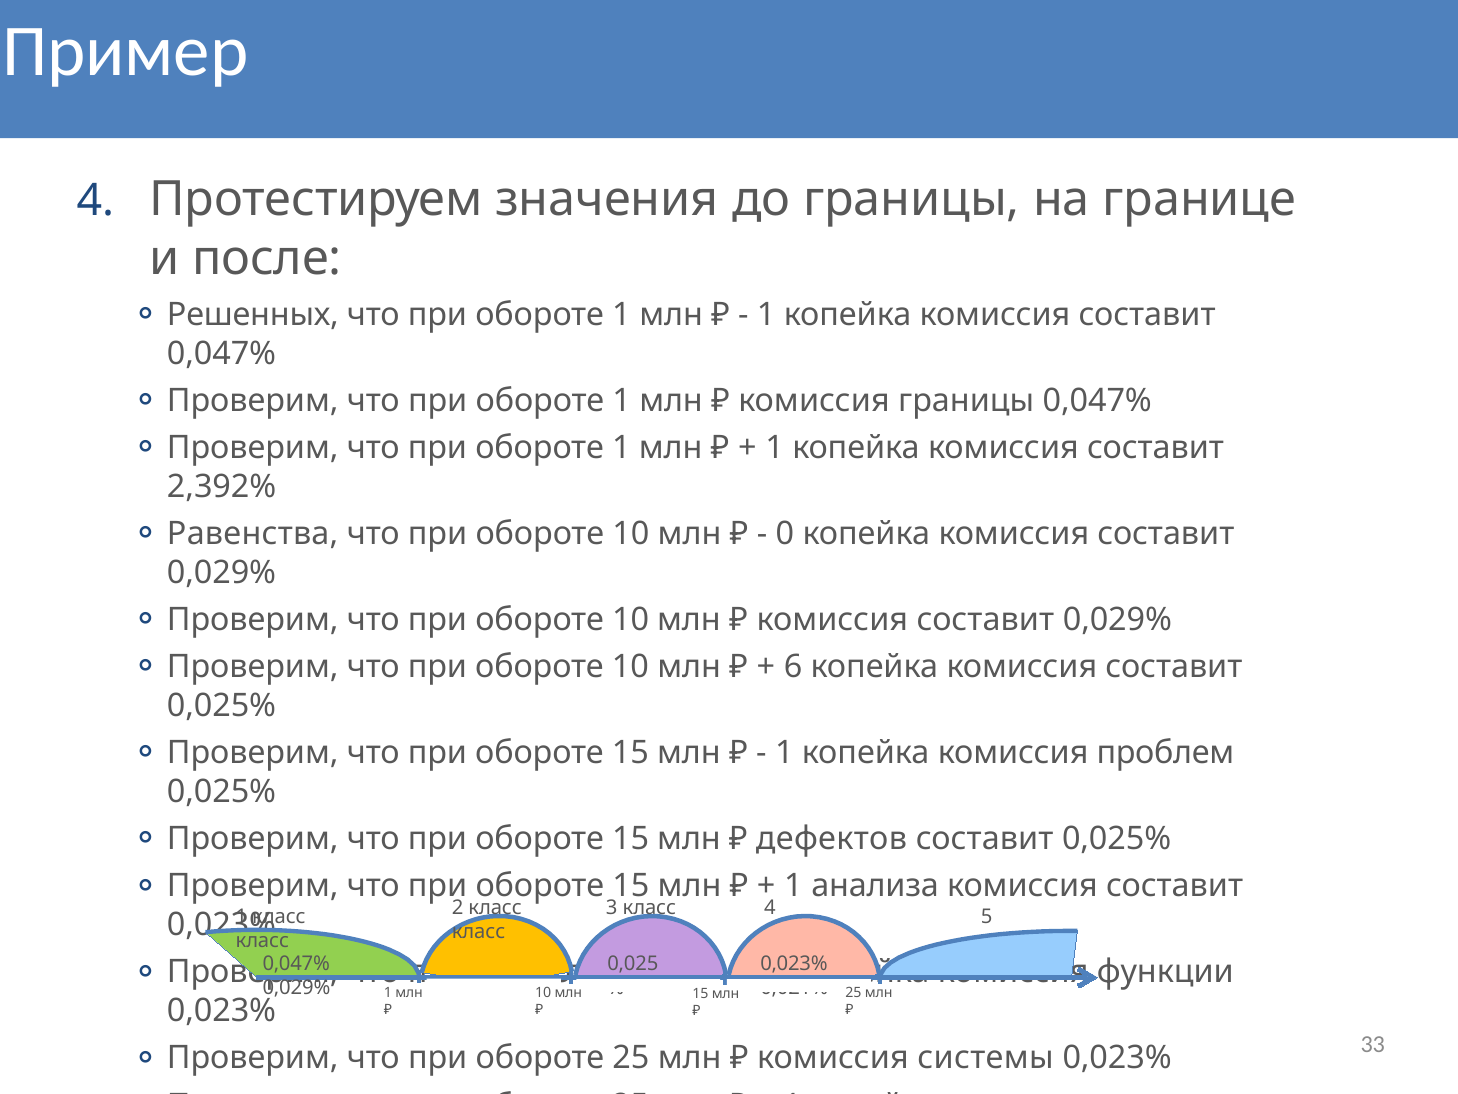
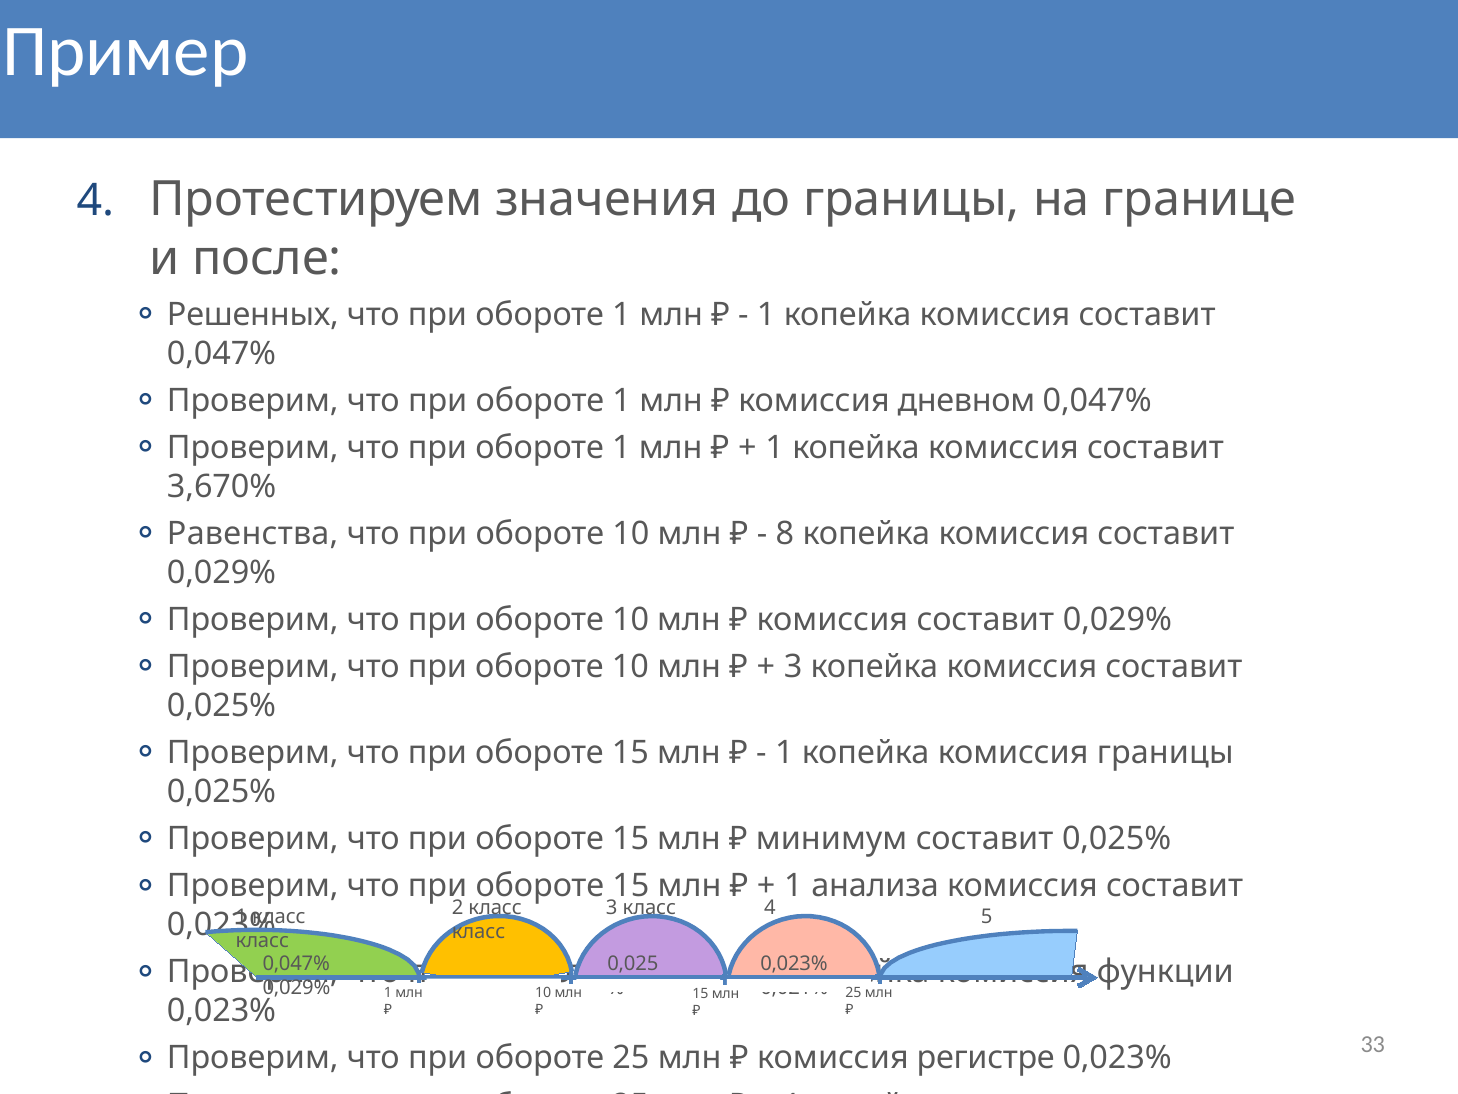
комиссия границы: границы -> дневном (966, 401)
2,392%: 2,392% -> 3,670% (222, 487)
0: 0 -> 8 (785, 534)
6: 6 -> 3 (793, 667)
комиссия проблем: проблем -> границы (1165, 753)
дефектов: дефектов -> минимум (832, 839)
системы: системы -> регистре (986, 1058)
